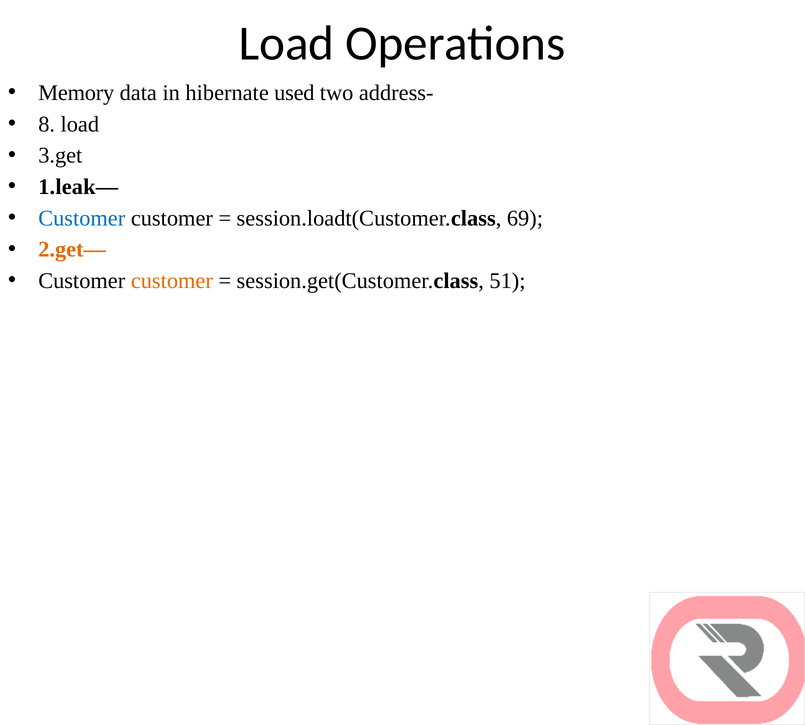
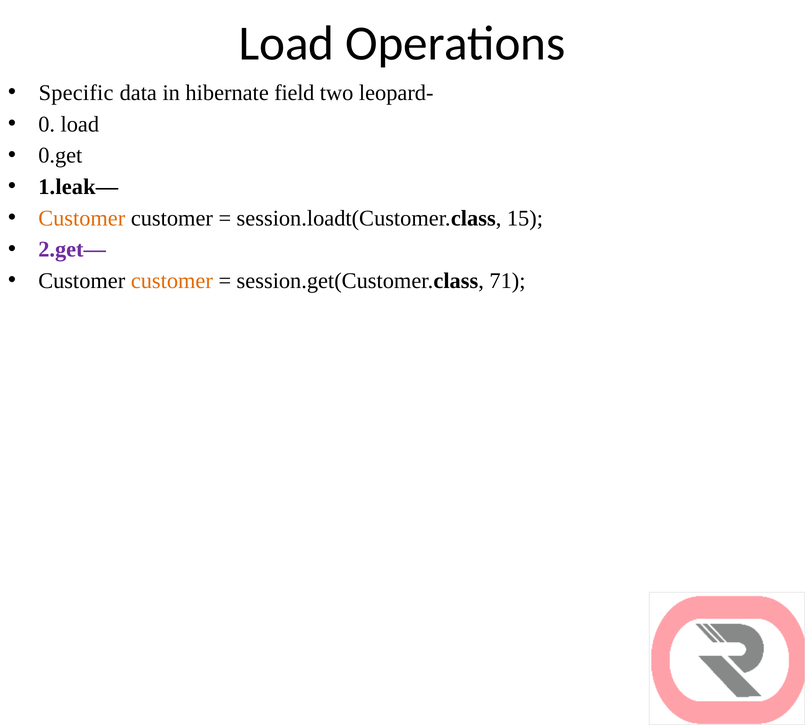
Memory: Memory -> Specific (76, 93)
used: used -> field (294, 93)
address-: address- -> leopard- (396, 93)
8: 8 -> 0 (47, 124)
3.get: 3.get -> 0.get (60, 155)
Customer colour: blue -> orange (82, 218)
69: 69 -> 15 (525, 218)
2.get— colour: orange -> purple (72, 249)
51: 51 -> 71 (507, 281)
